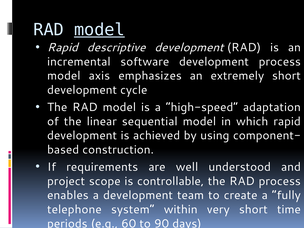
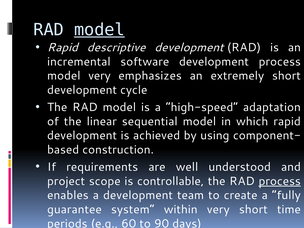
model axis: axis -> very (99, 76)
process underline: none -> present (280, 181)
telephone: telephone -> guarantee (74, 209)
